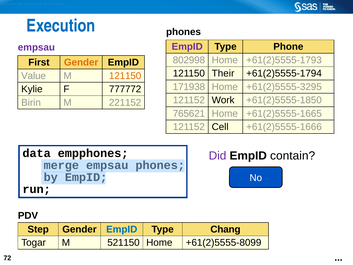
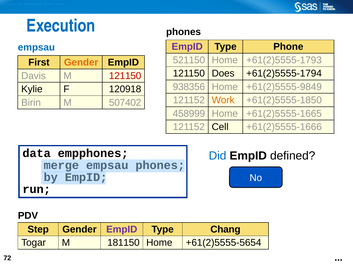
empsau colour: purple -> blue (36, 47)
802998: 802998 -> 521150 (189, 60)
Their: Their -> Does (223, 73)
Value: Value -> Davis (34, 76)
121150 colour: orange -> red (125, 76)
171938: 171938 -> 938356 (189, 87)
+61(2)5555-3295: +61(2)5555-3295 -> +61(2)5555-9849 (284, 87)
777772: 777772 -> 120918 (125, 89)
Work colour: black -> orange (223, 100)
221152: 221152 -> 507402 (125, 102)
765621: 765621 -> 458999 (189, 113)
Did colour: purple -> blue (218, 156)
contain: contain -> defined (293, 156)
EmpID colour: blue -> purple (122, 229)
521150: 521150 -> 181150 (123, 242)
+61(2)5555-8099: +61(2)5555-8099 -> +61(2)5555-5654 (224, 242)
